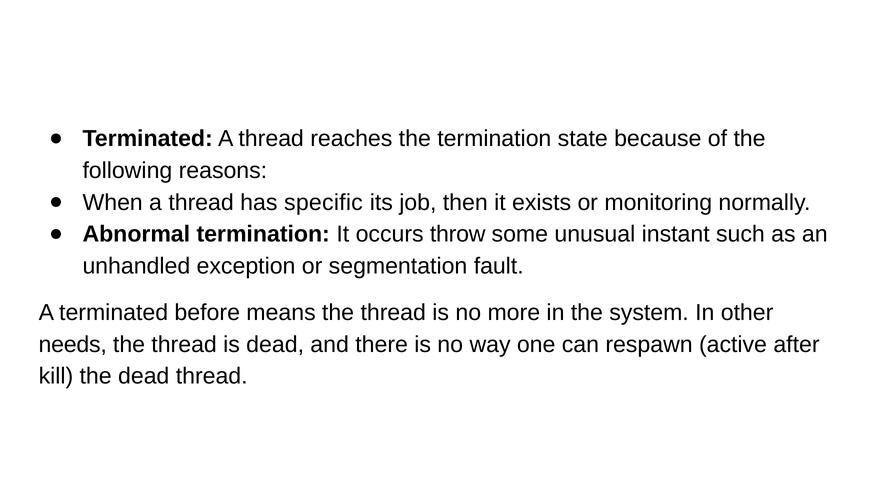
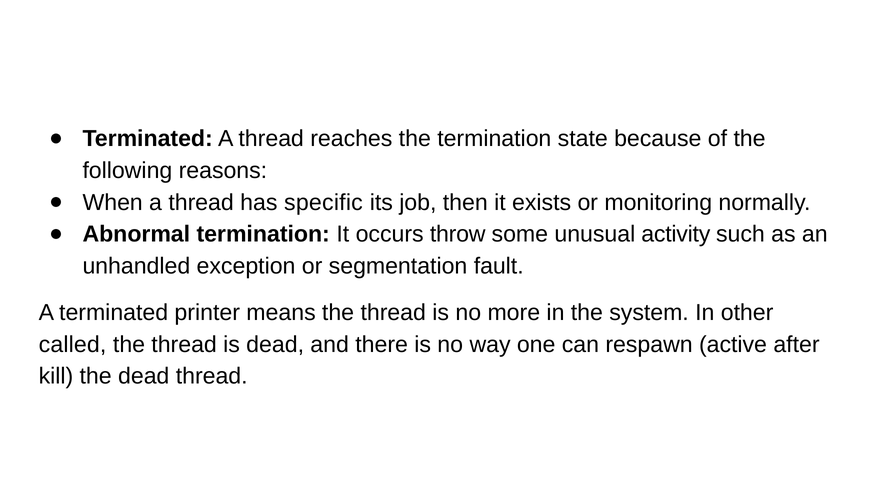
instant: instant -> activity (676, 235)
before: before -> printer (207, 313)
needs: needs -> called (73, 345)
